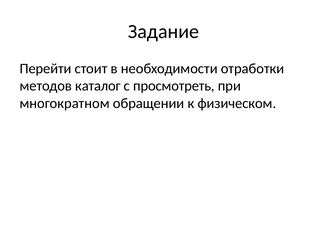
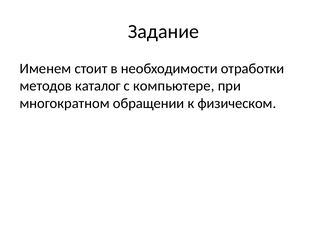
Перейти: Перейти -> Именем (45, 69)
просмотреть: просмотреть -> компьютере (174, 86)
